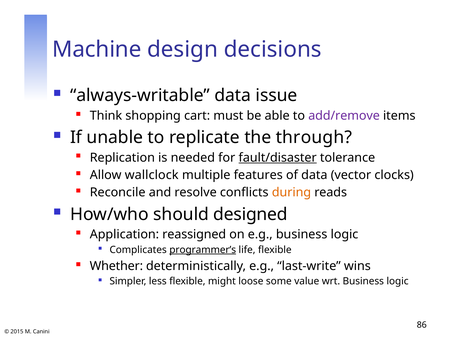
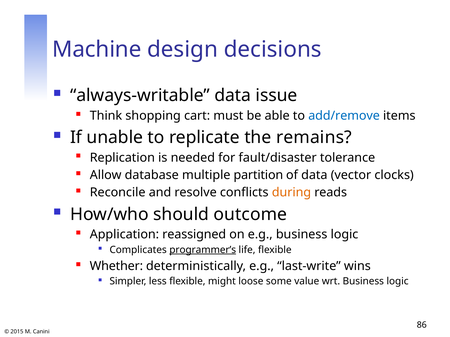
add/remove colour: purple -> blue (344, 116)
through: through -> remains (314, 138)
fault/disaster underline: present -> none (278, 158)
wallclock: wallclock -> database (152, 175)
features: features -> partition (258, 175)
designed: designed -> outcome (250, 215)
